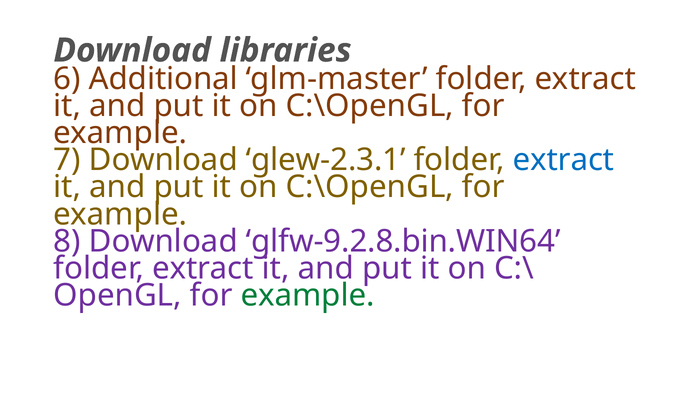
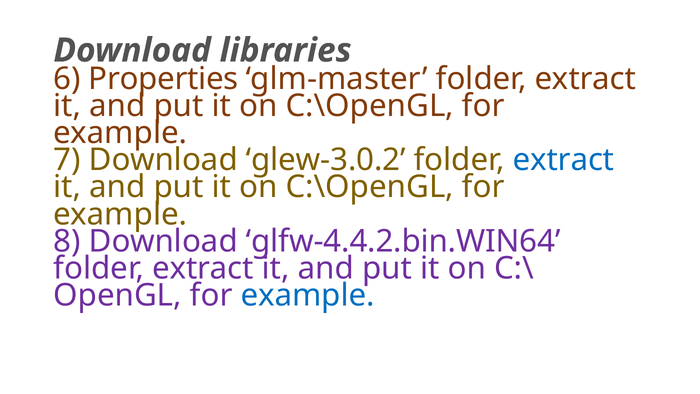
Additional: Additional -> Properties (163, 79)
glew-2.3.1: glew-2.3.1 -> glew-3.0.2 (326, 160)
glfw-9.2.8.bin.WIN64: glfw-9.2.8.bin.WIN64 -> glfw-4.4.2.bin.WIN64 (403, 241)
example colour: green -> blue (308, 295)
